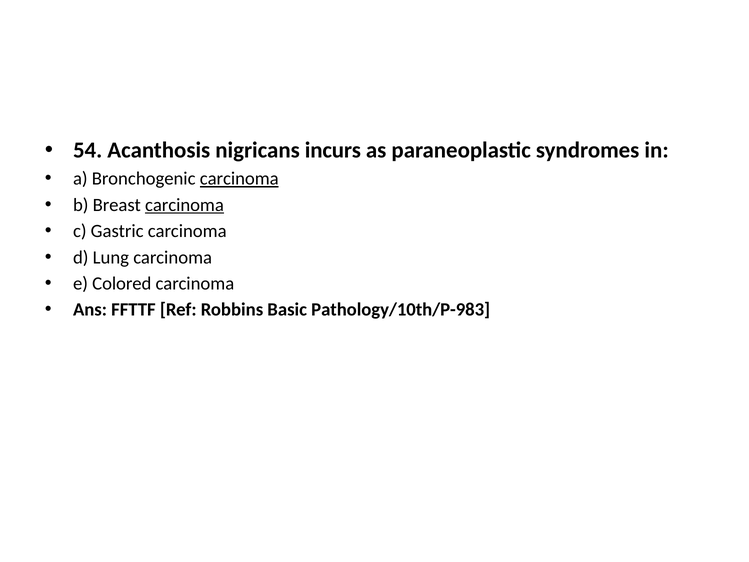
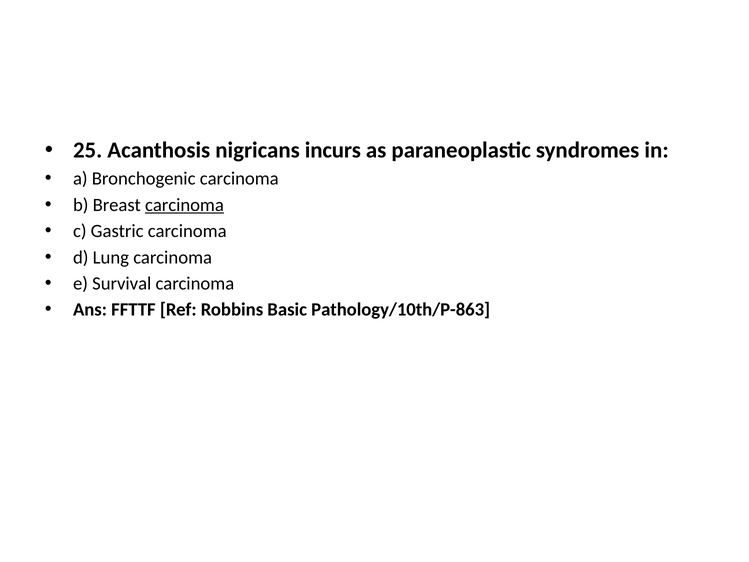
54: 54 -> 25 (88, 150)
carcinoma underline: present -> none (239, 179)
Colored: Colored -> Survival (122, 283)
Pathology/10th/P-983: Pathology/10th/P-983 -> Pathology/10th/P-863 (401, 310)
